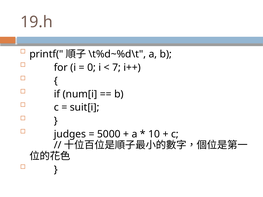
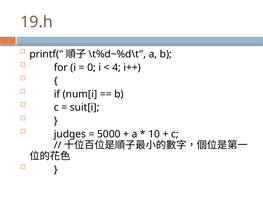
7: 7 -> 4 (117, 68)
